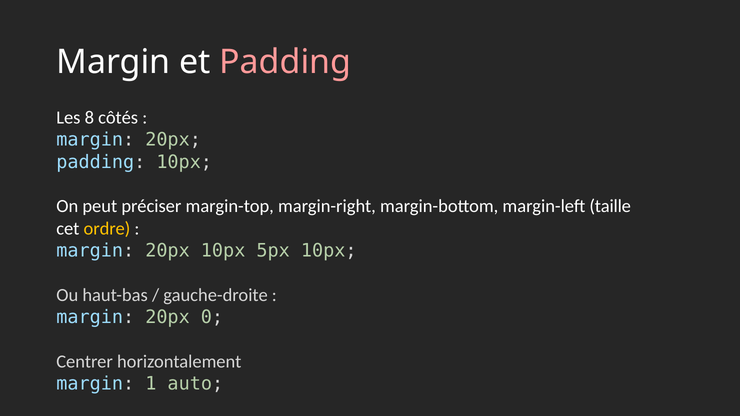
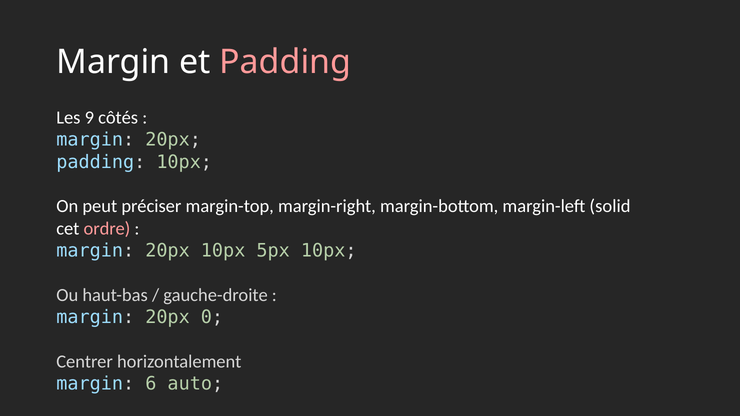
8: 8 -> 9 (89, 118)
taille: taille -> solid (610, 207)
ordre colour: yellow -> pink (107, 229)
1: 1 -> 6 (151, 384)
